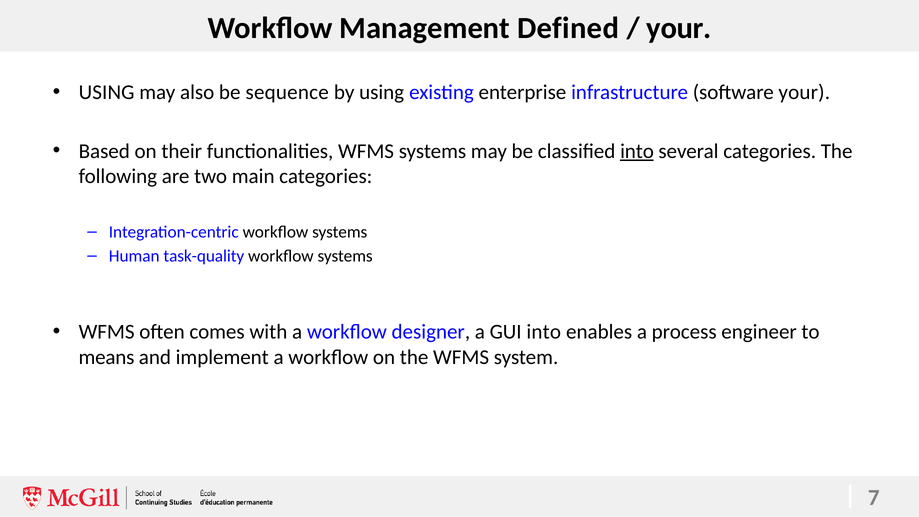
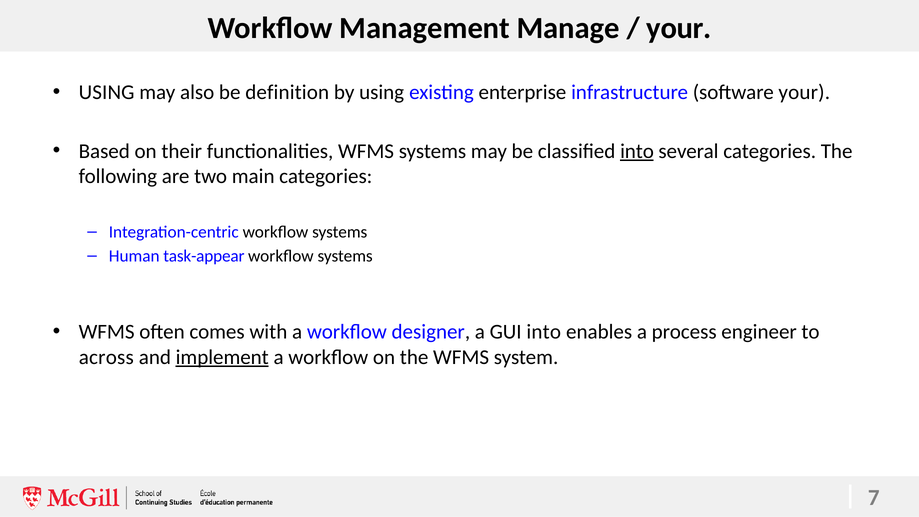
Defined: Defined -> Manage (568, 28)
sequence: sequence -> definition (287, 92)
task-quality: task-quality -> task-appear (204, 256)
means: means -> across (106, 357)
implement underline: none -> present (222, 357)
